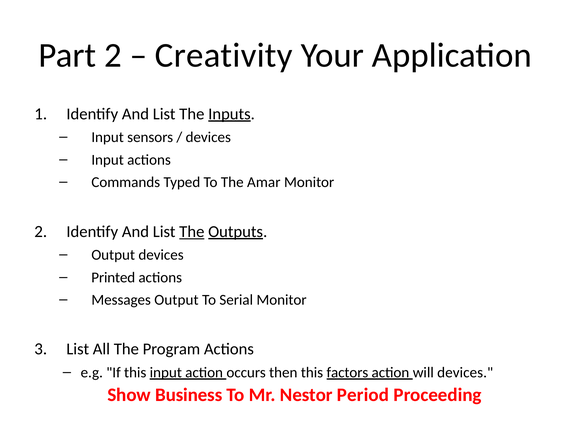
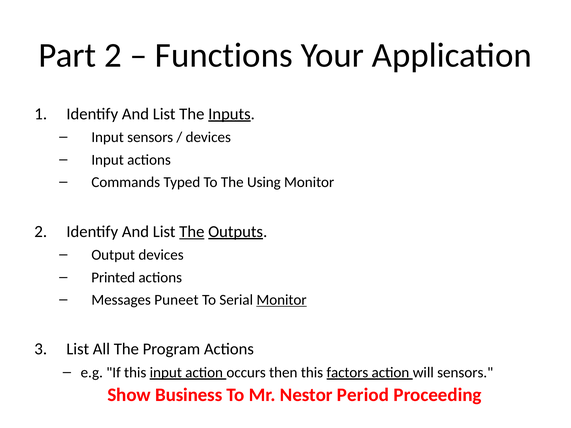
Creativity: Creativity -> Functions (224, 55)
Amar: Amar -> Using (264, 182)
Messages Output: Output -> Puneet (176, 300)
Monitor underline: none -> present (282, 300)
will devices: devices -> sensors (465, 373)
